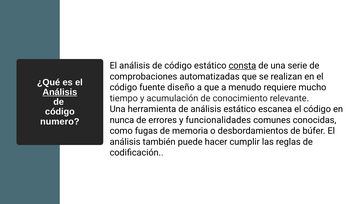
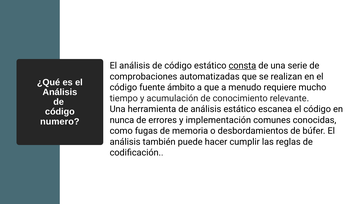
diseño: diseño -> ámbito (181, 87)
Análisis underline: present -> none (60, 92)
funcionalidades: funcionalidades -> implementación (218, 120)
